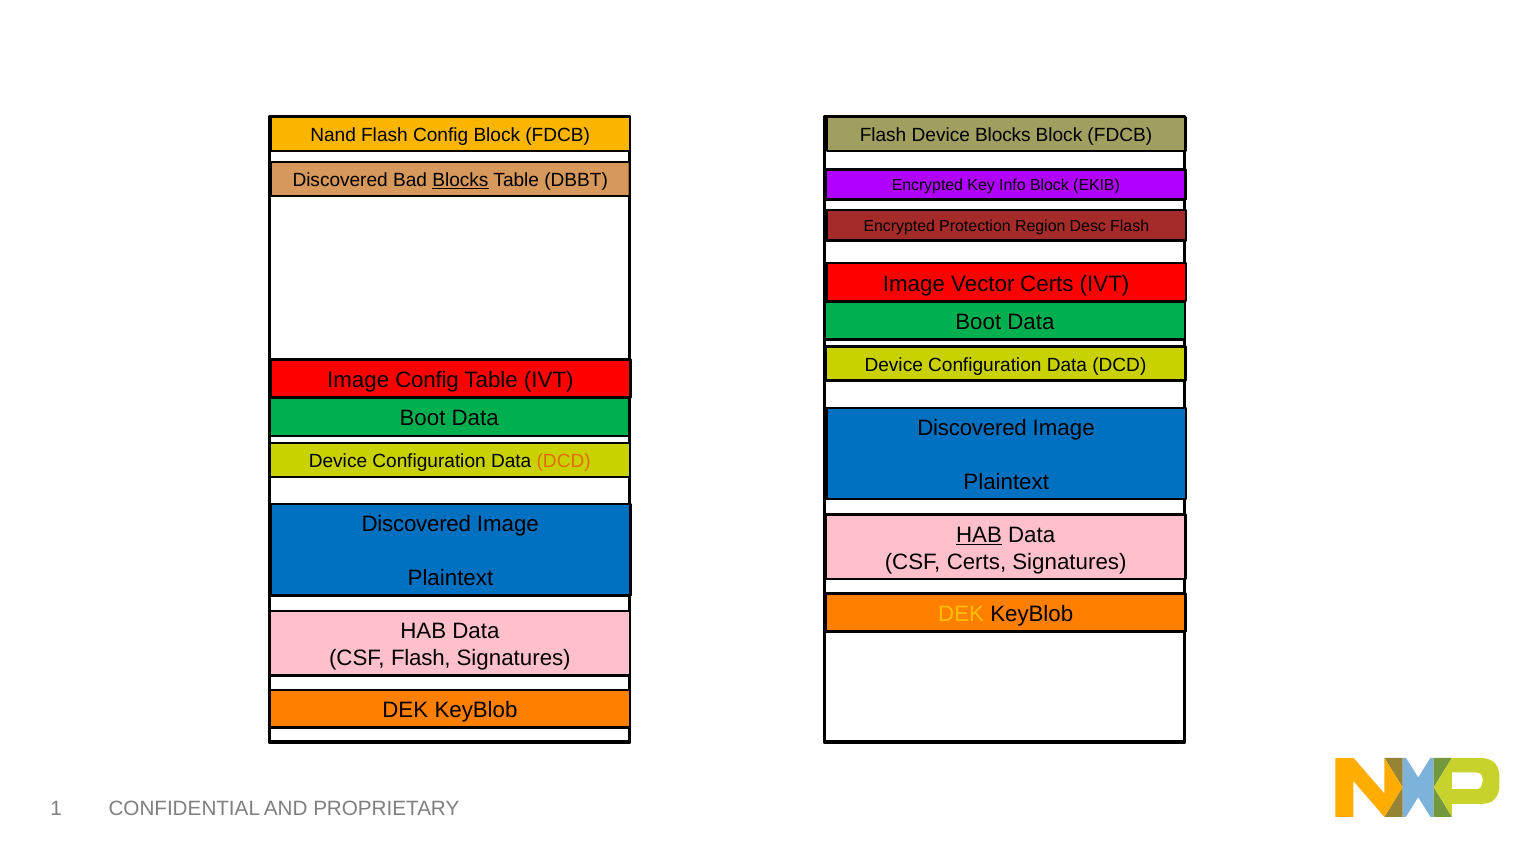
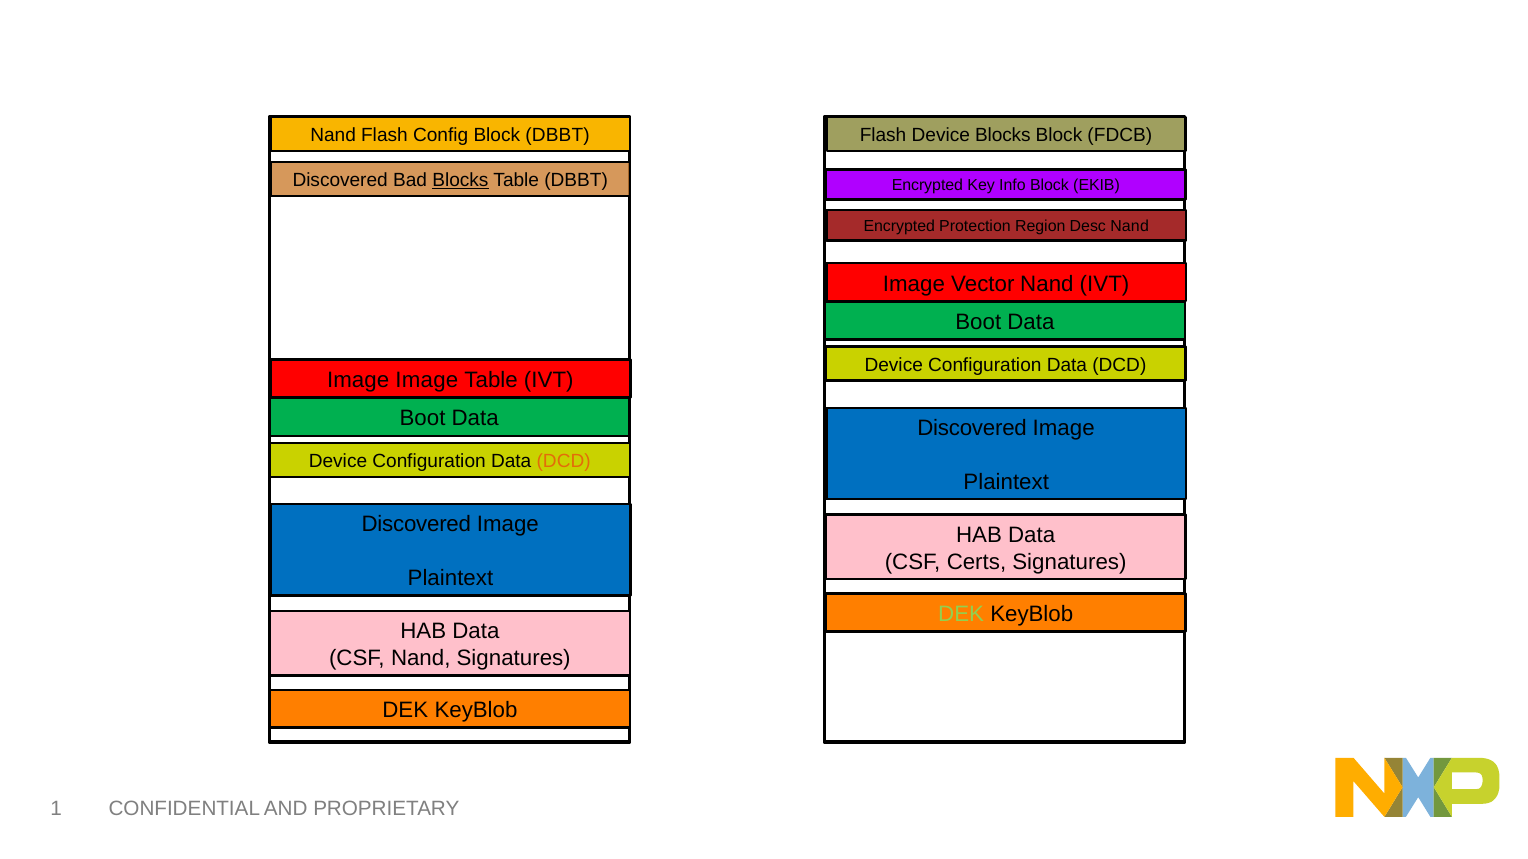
Config Block FDCB: FDCB -> DBBT (558, 135)
Desc Flash: Flash -> Nand (1130, 227)
Vector Certs: Certs -> Nand (1047, 284)
Image Config: Config -> Image (427, 380)
HAB underline: present -> none (979, 535)
DEK colour: yellow -> light green (961, 614)
CSF Flash: Flash -> Nand (421, 658)
